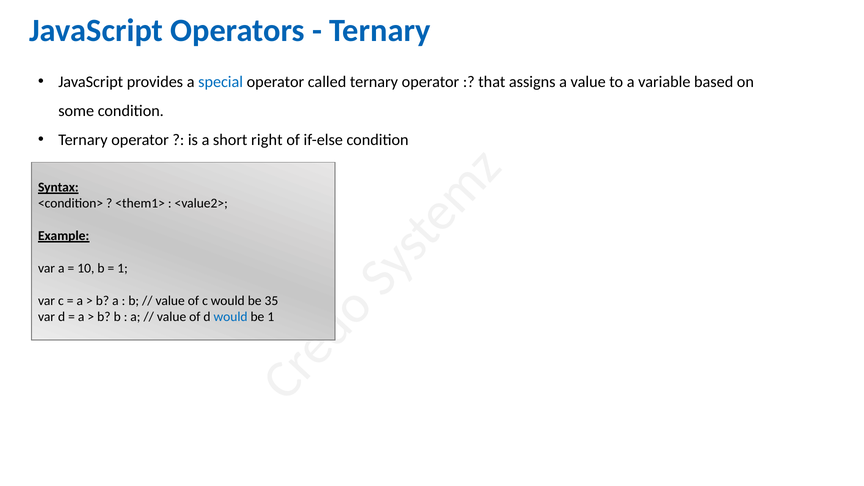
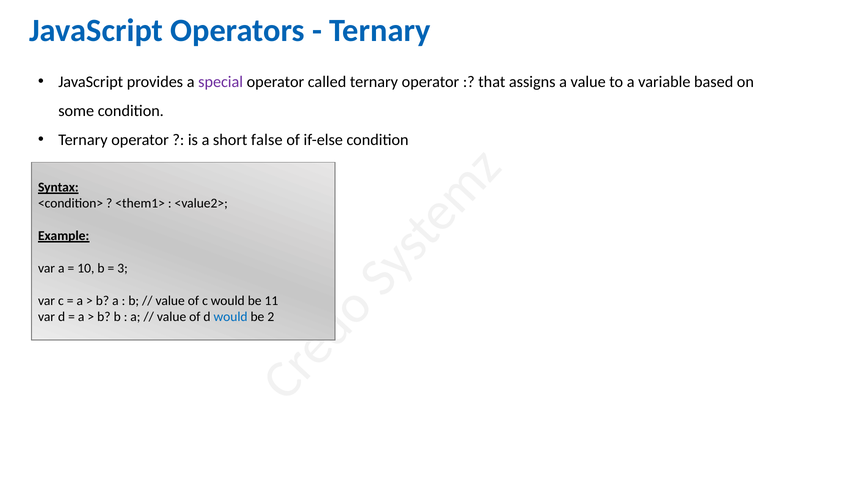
special colour: blue -> purple (221, 82)
right: right -> false (267, 140)
1: 1 -> 3 (123, 268)
35: 35 -> 11 (271, 301)
be 1: 1 -> 2 (271, 317)
